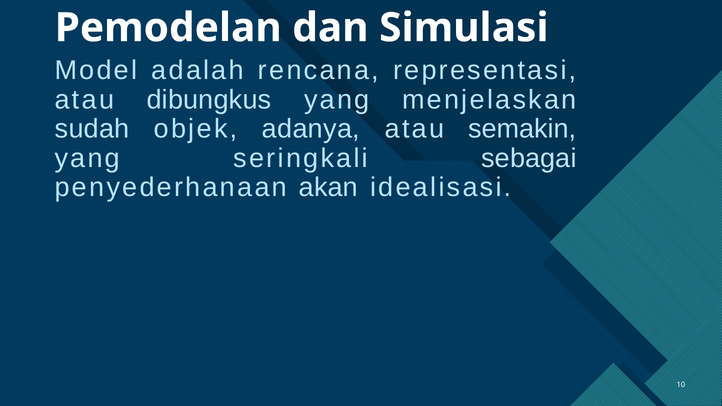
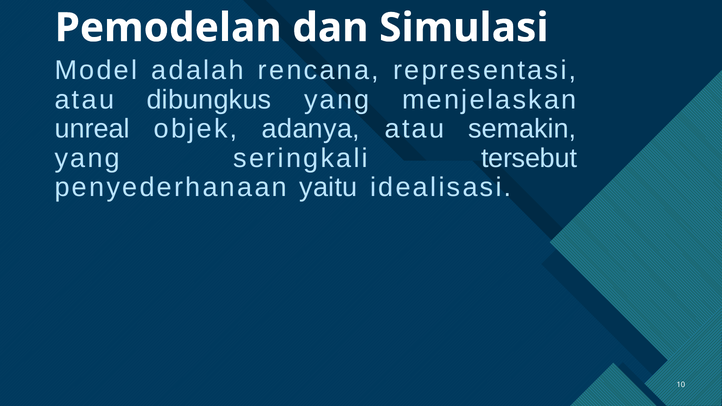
sudah: sudah -> unreal (92, 129)
sebagai: sebagai -> tersebut (529, 158)
akan: akan -> yaitu (328, 187)
